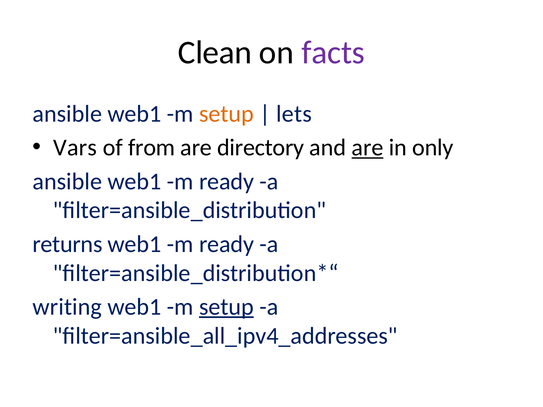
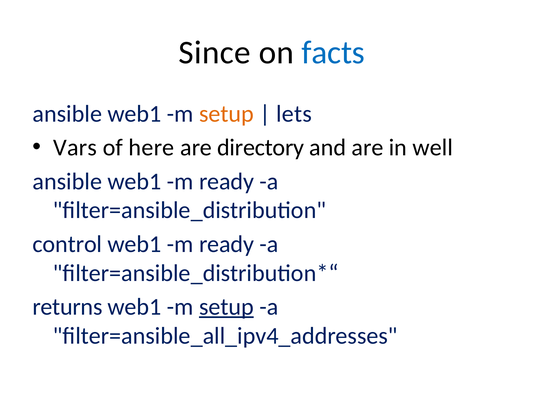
Clean: Clean -> Since (215, 53)
facts colour: purple -> blue (333, 53)
from: from -> here (151, 148)
are underline: present -> none (367, 148)
only: only -> well (433, 148)
returns: returns -> control (67, 244)
writing: writing -> returns (67, 307)
